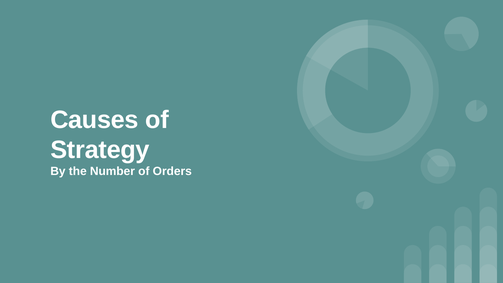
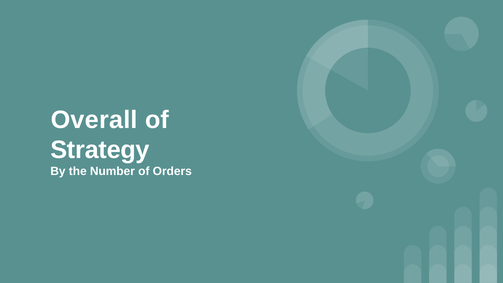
Causes: Causes -> Overall (94, 120)
